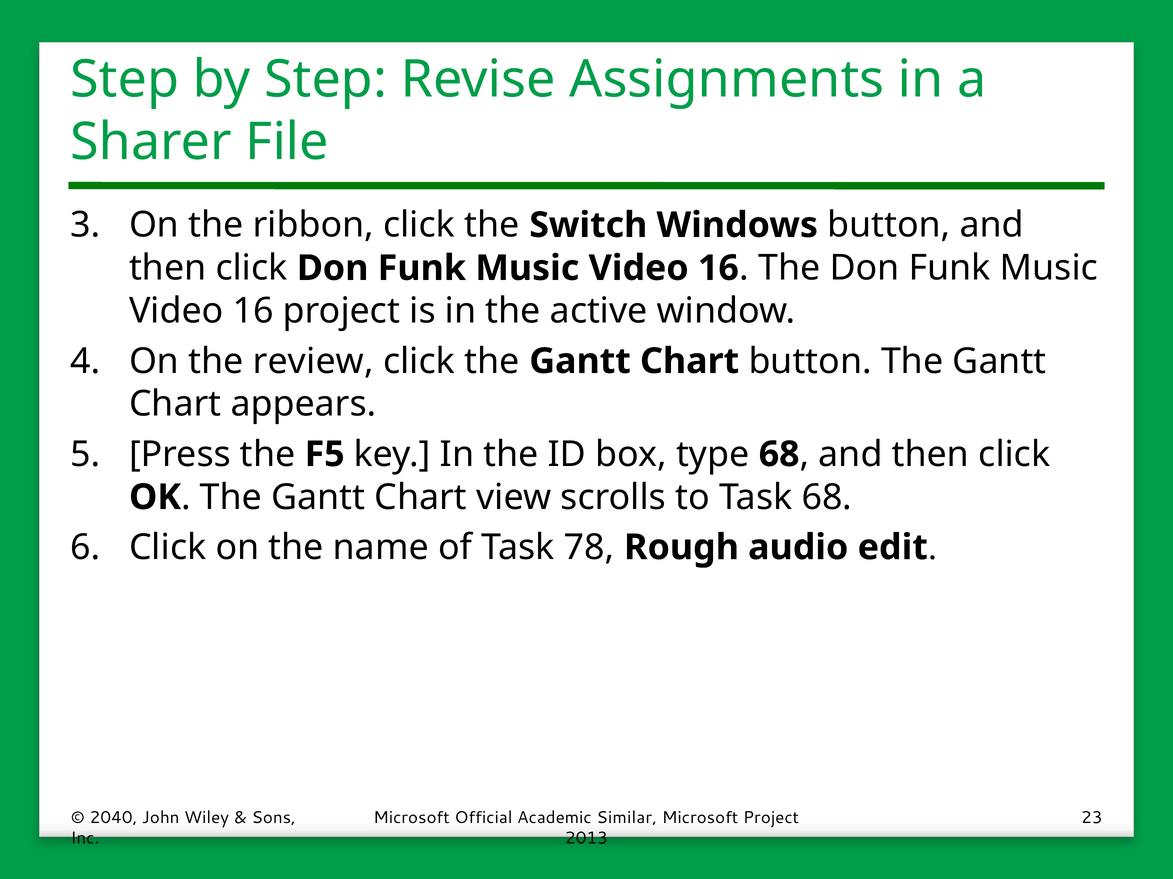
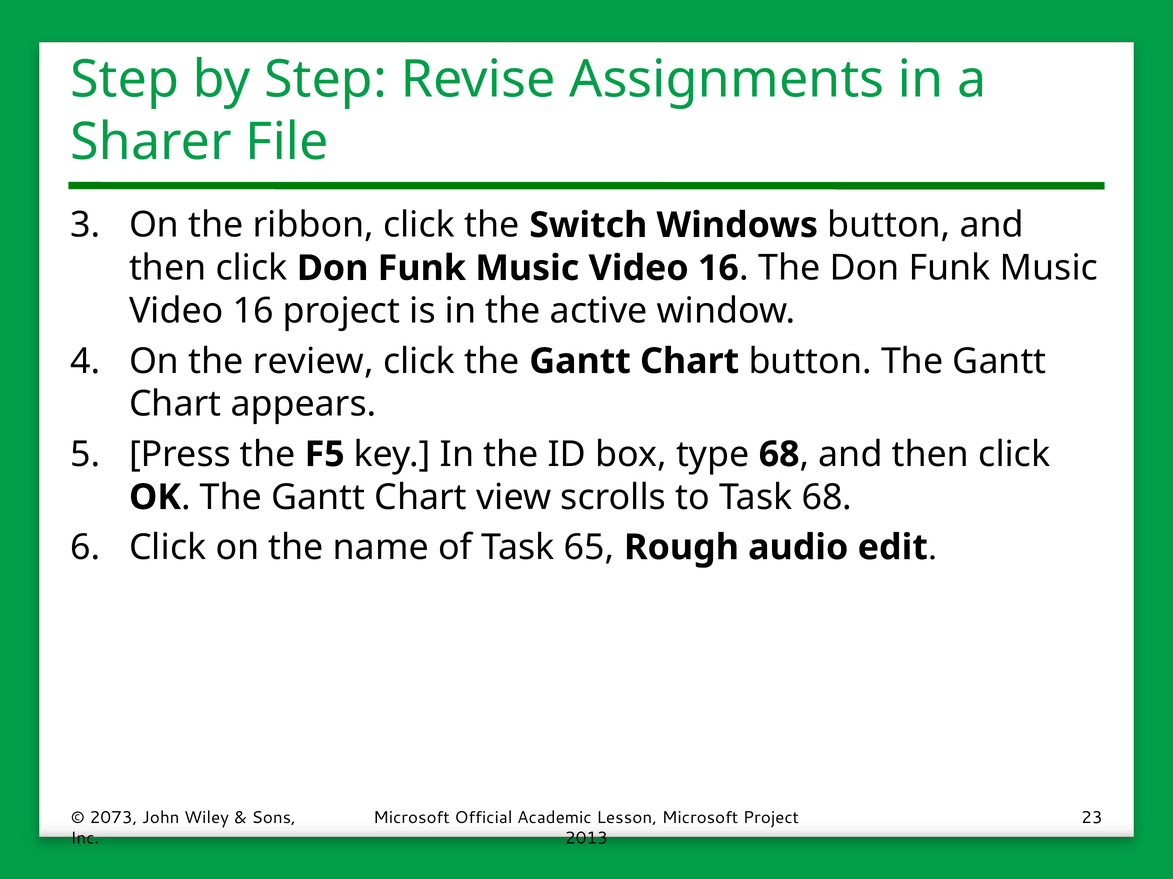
78: 78 -> 65 (589, 548)
2040: 2040 -> 2073 (113, 818)
Similar: Similar -> Lesson (627, 818)
